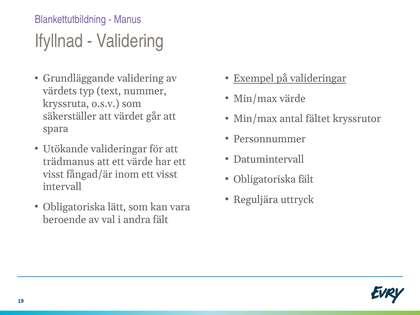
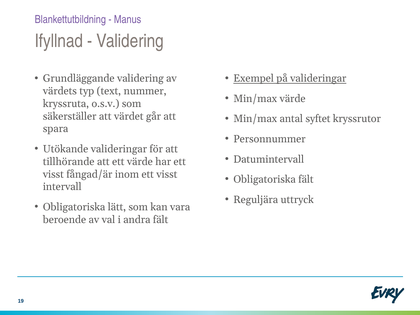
fältet: fältet -> syftet (318, 119)
trädmanus: trädmanus -> tillhörande (69, 162)
